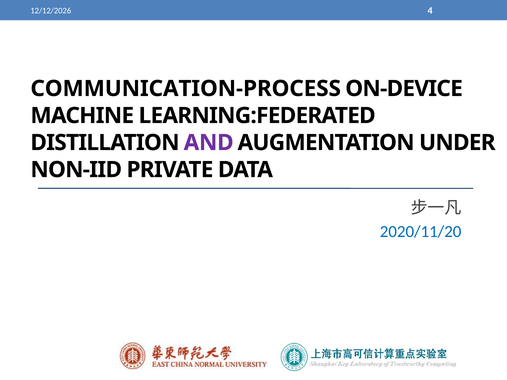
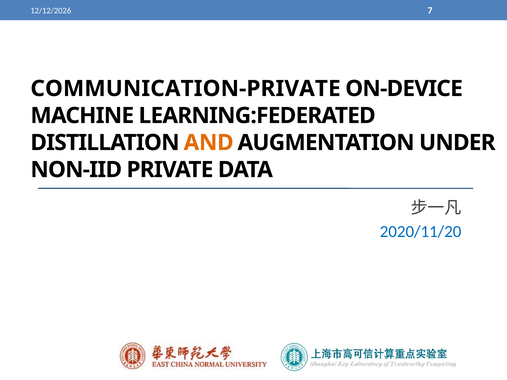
4: 4 -> 7 (430, 11)
COMMUNICATION-PROCESS: COMMUNICATION-PROCESS -> COMMUNICATION-PRIVATE (186, 89)
AND colour: purple -> orange (209, 143)
